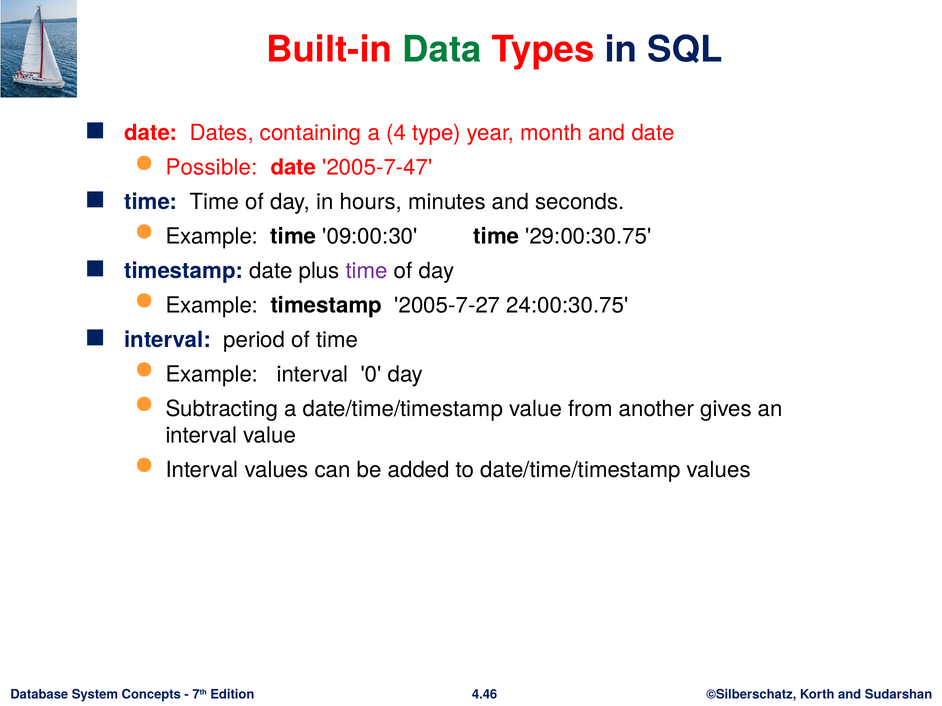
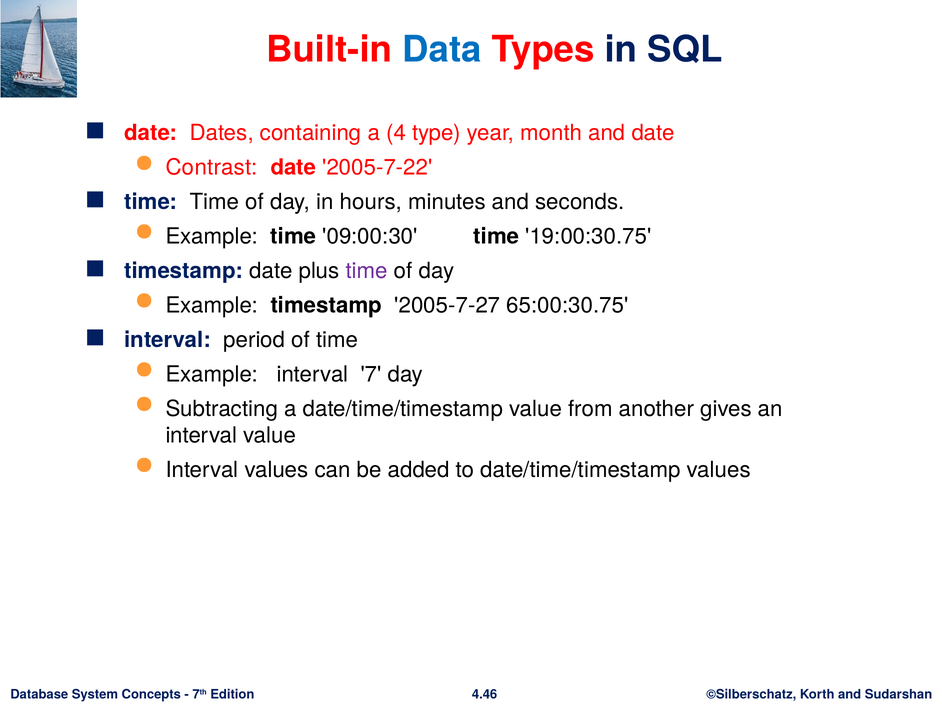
Data colour: green -> blue (442, 50)
Possible: Possible -> Contrast (212, 168)
2005-7-47: 2005-7-47 -> 2005-7-22 (377, 168)
29:00:30.75: 29:00:30.75 -> 19:00:30.75 (588, 237)
24:00:30.75: 24:00:30.75 -> 65:00:30.75 (567, 306)
0: 0 -> 7 (371, 375)
